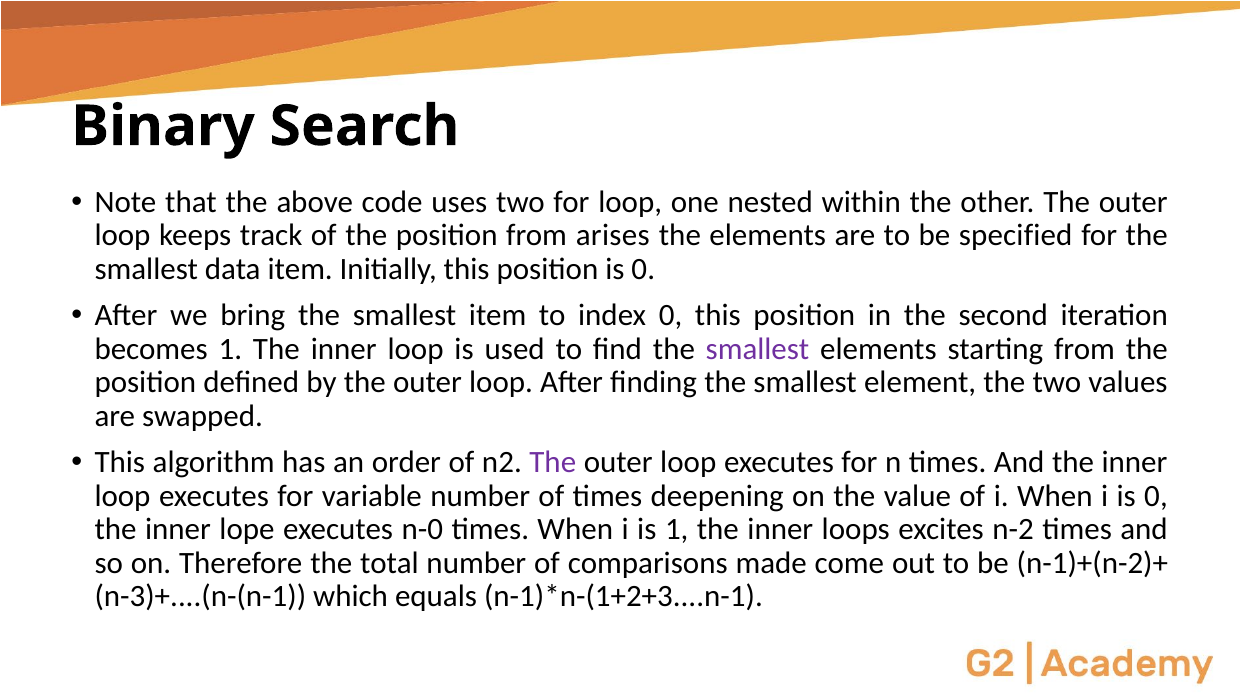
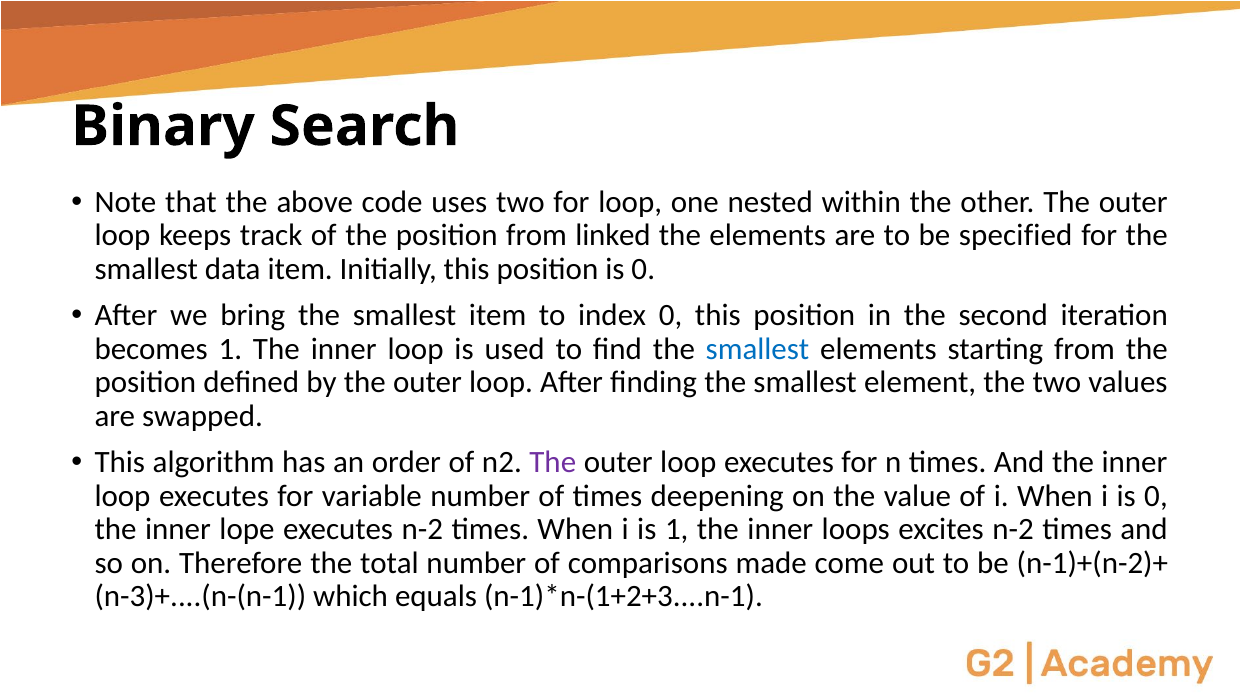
arises: arises -> linked (613, 236)
smallest colour: purple -> blue (757, 349)
executes n-0: n-0 -> n-2 (422, 529)
